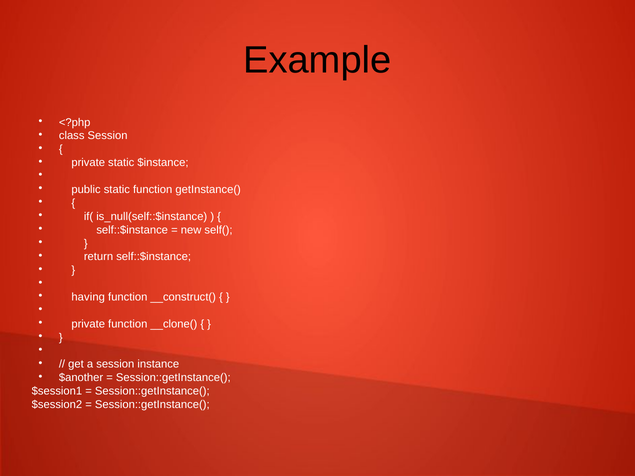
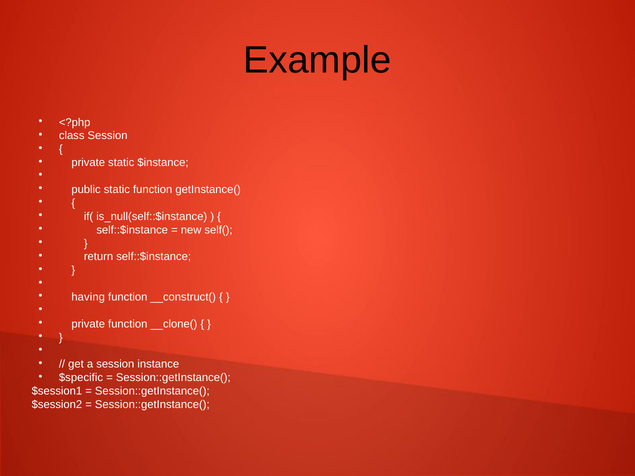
$another: $another -> $specific (81, 378)
